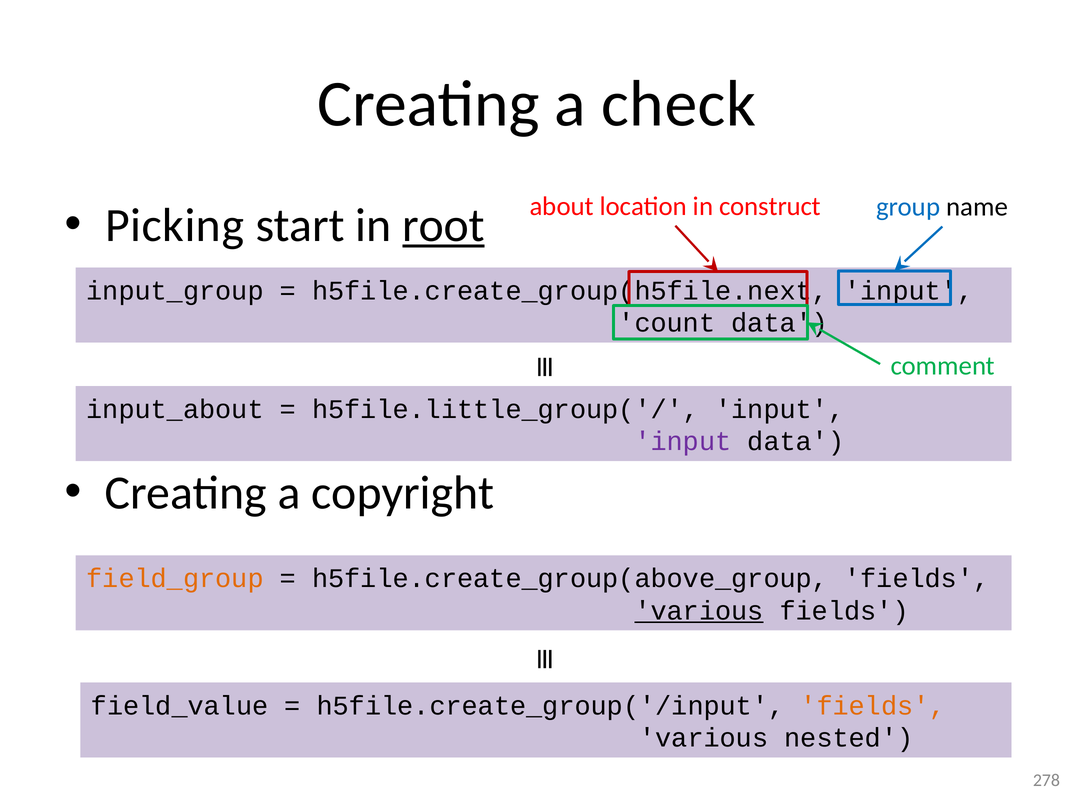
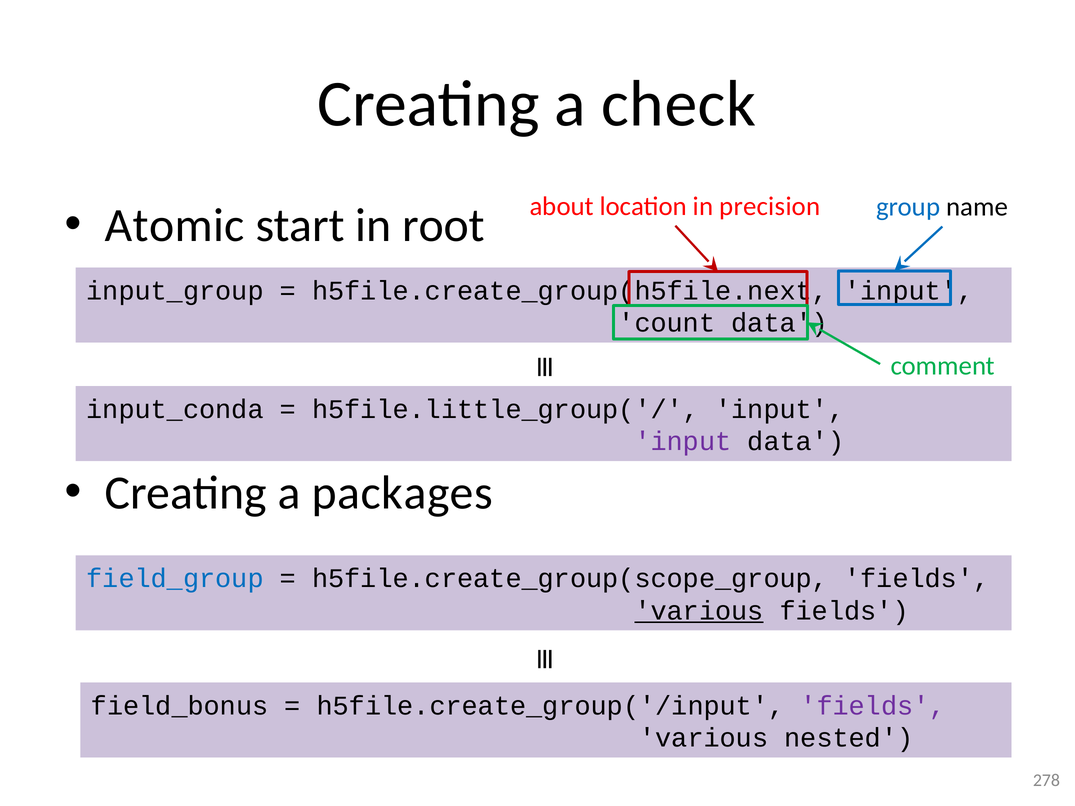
construct: construct -> precision (770, 206)
Picking: Picking -> Atomic (175, 226)
root underline: present -> none (444, 226)
input_about: input_about -> input_conda (175, 409)
copyright: copyright -> packages (402, 493)
field_group colour: orange -> blue (175, 579)
h5file.create_group(above_group: h5file.create_group(above_group -> h5file.create_group(scope_group (570, 579)
field_value: field_value -> field_bonus (180, 706)
fields colour: orange -> purple (873, 706)
